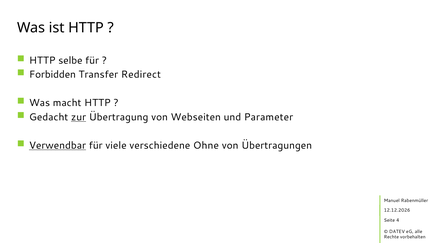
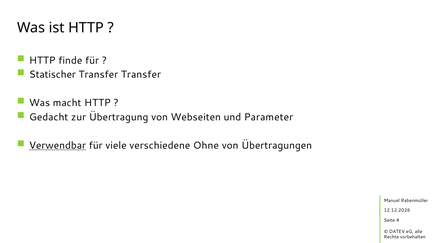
selbe: selbe -> finde (70, 61)
Forbidden: Forbidden -> Statischer (52, 75)
Transfer Redirect: Redirect -> Transfer (141, 75)
zur underline: present -> none (79, 117)
